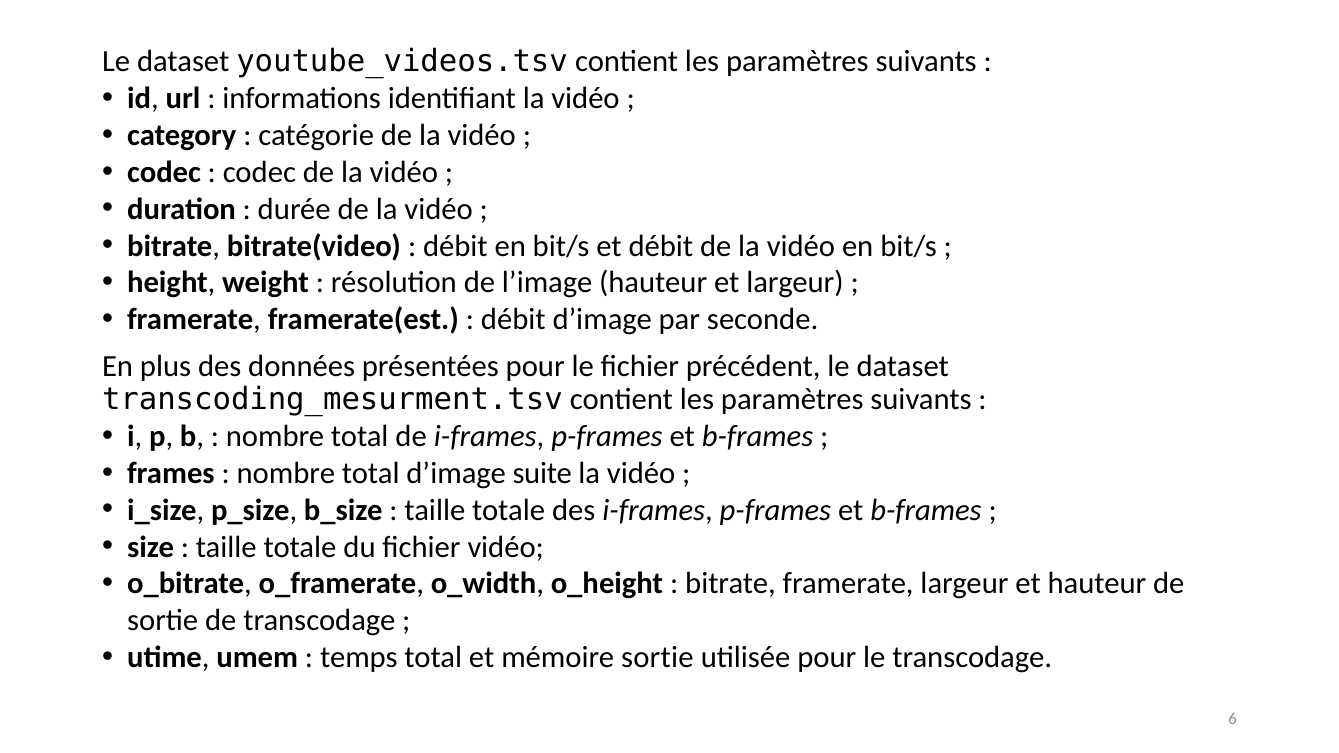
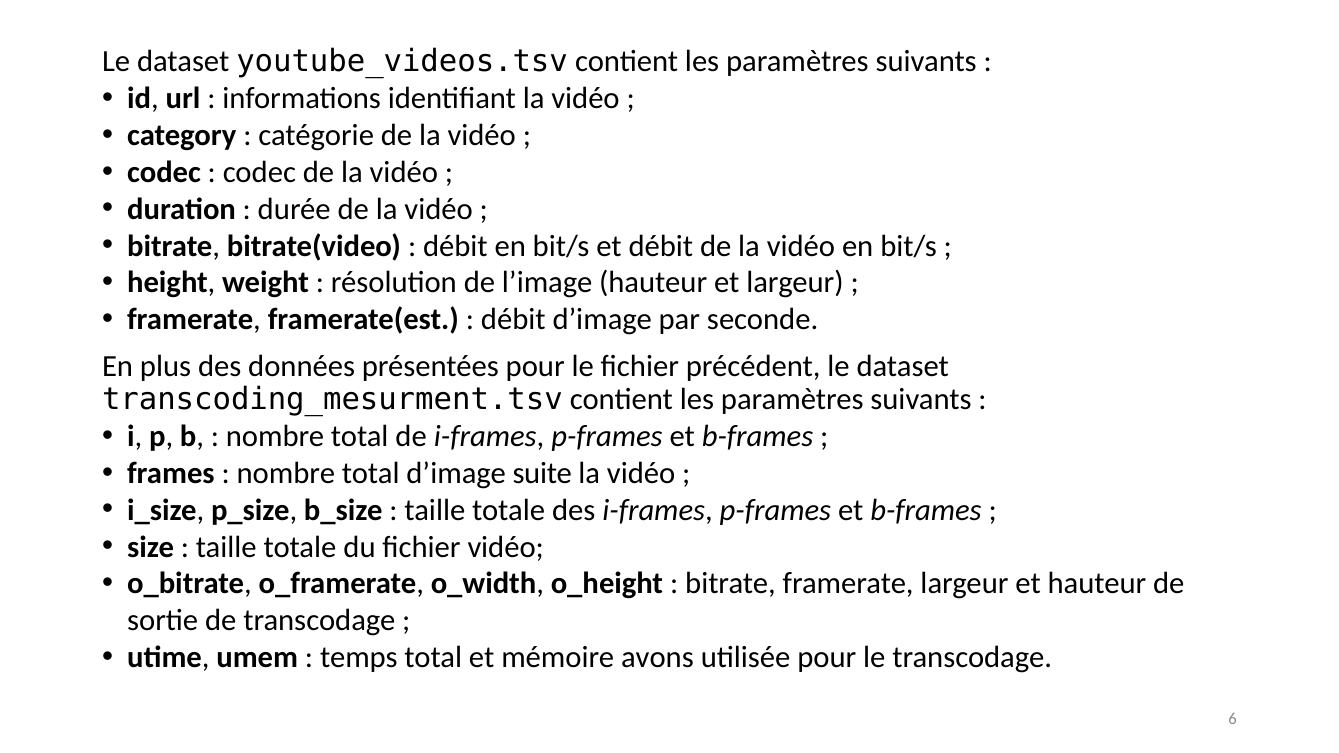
mémoire sortie: sortie -> avons (657, 658)
